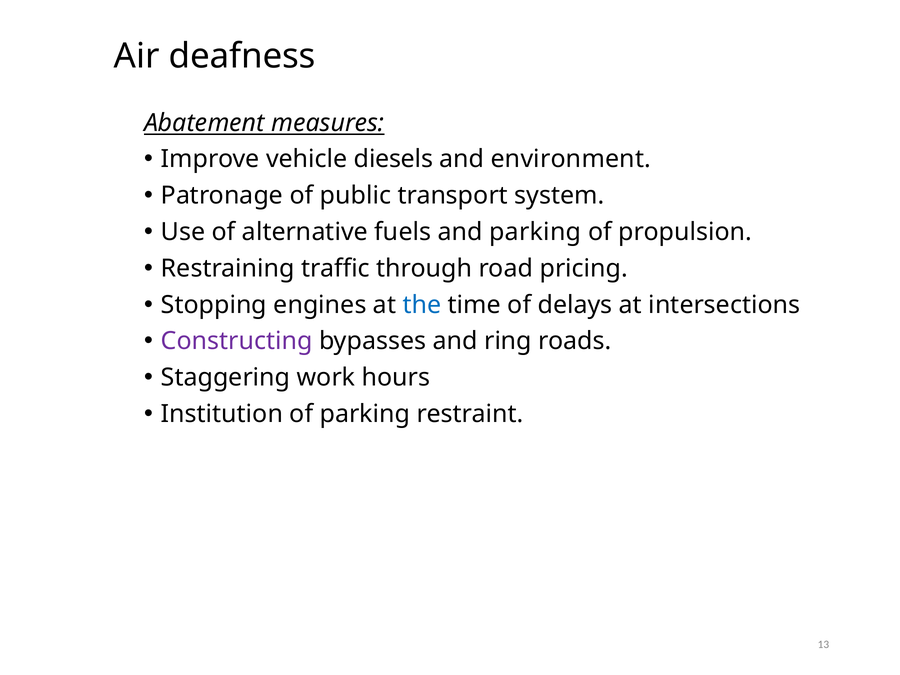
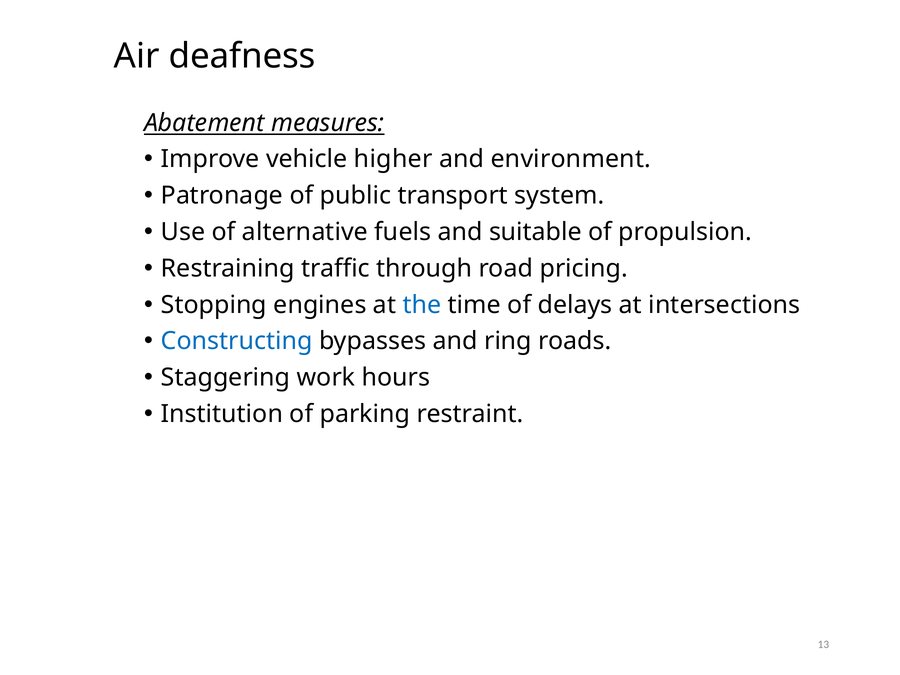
diesels: diesels -> higher (393, 159)
and parking: parking -> suitable (535, 232)
Constructing colour: purple -> blue (237, 341)
